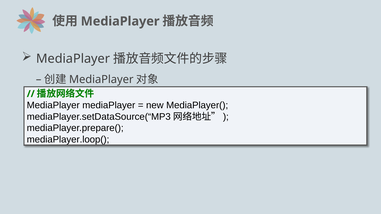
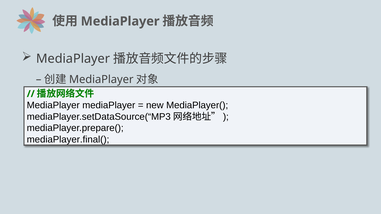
mediaPlayer.loop(: mediaPlayer.loop( -> mediaPlayer.final( (68, 140)
